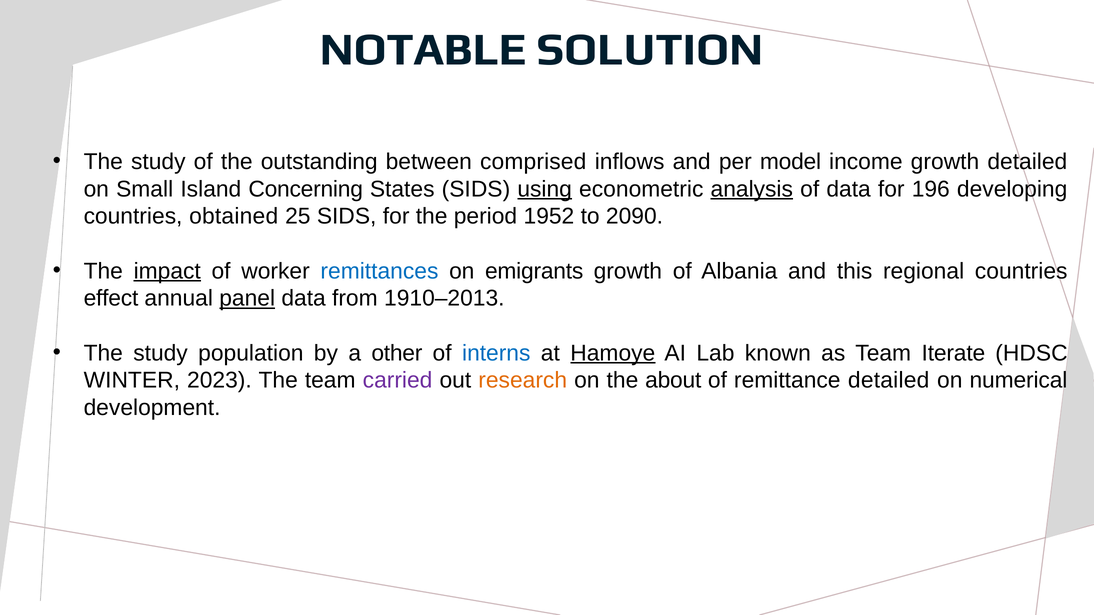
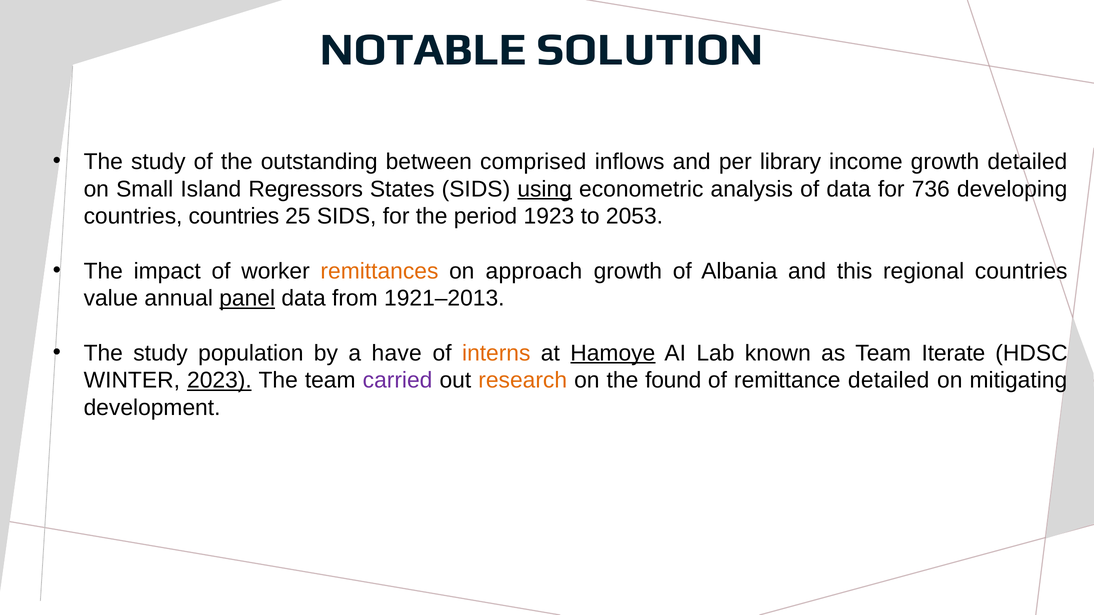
model: model -> library (791, 162)
Concerning: Concerning -> Regressors (306, 189)
analysis underline: present -> none (752, 189)
196: 196 -> 736 (931, 189)
countries obtained: obtained -> countries (234, 216)
1952: 1952 -> 1923 (549, 216)
2090: 2090 -> 2053 (634, 216)
impact underline: present -> none (167, 271)
remittances colour: blue -> orange (379, 271)
emigrants: emigrants -> approach (534, 271)
effect: effect -> value (111, 299)
1910–2013: 1910–2013 -> 1921–2013 (444, 299)
other: other -> have (397, 353)
interns colour: blue -> orange (496, 353)
2023 underline: none -> present (219, 381)
about: about -> found (673, 381)
numerical: numerical -> mitigating (1018, 381)
